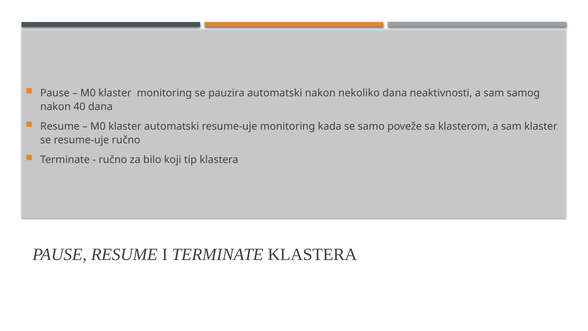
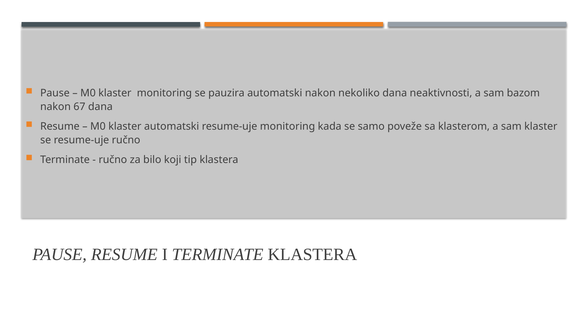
samog: samog -> bazom (523, 93)
40: 40 -> 67 (79, 107)
